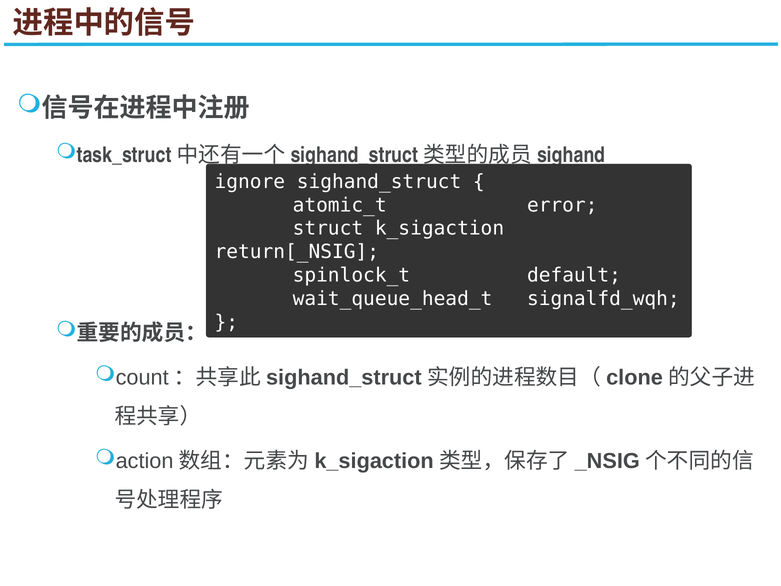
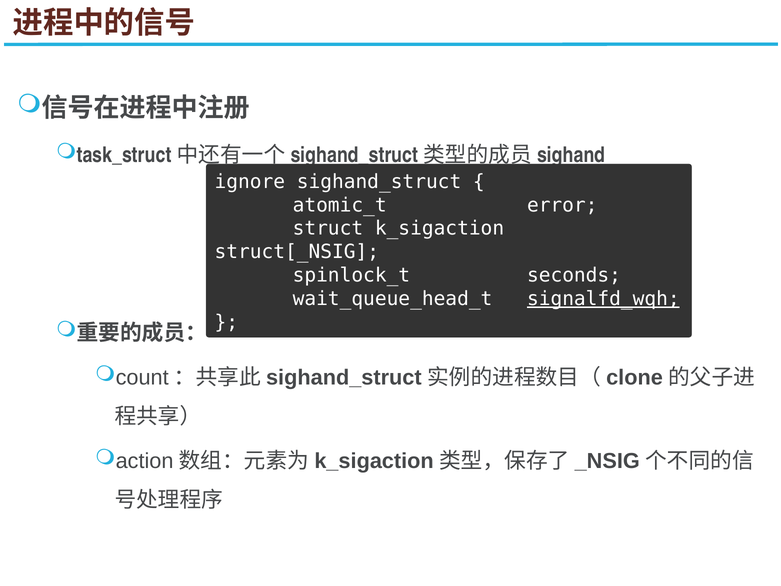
return[_NSIG: return[_NSIG -> struct[_NSIG (297, 252)
default: default -> seconds (574, 275)
signalfd_wqh underline: none -> present (603, 299)
